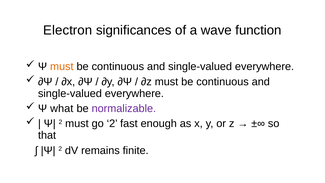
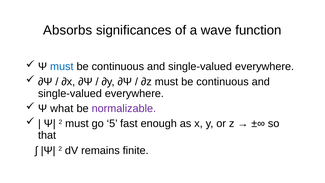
Electron: Electron -> Absorbs (68, 30)
must colour: orange -> blue (62, 67)
go 2: 2 -> 5 (112, 124)
